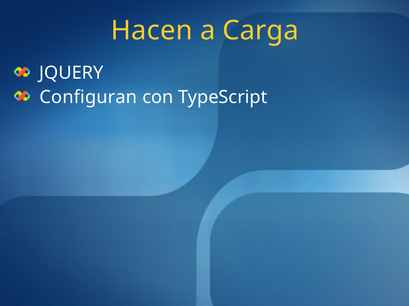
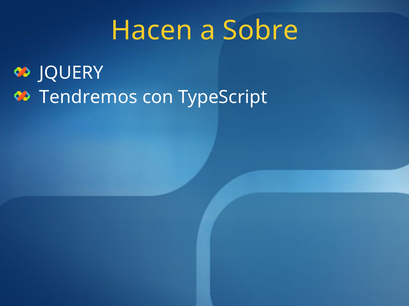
Carga: Carga -> Sobre (260, 30)
Configuran: Configuran -> Tendremos (88, 97)
